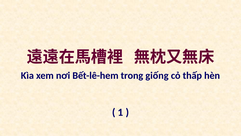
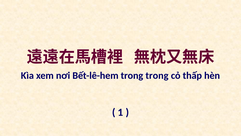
trong giống: giống -> trong (157, 75)
